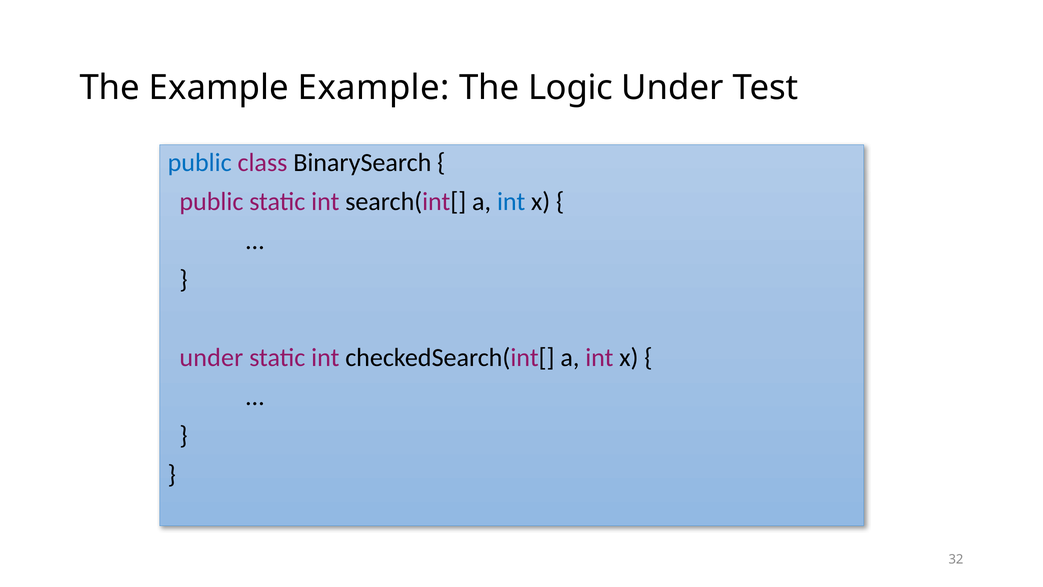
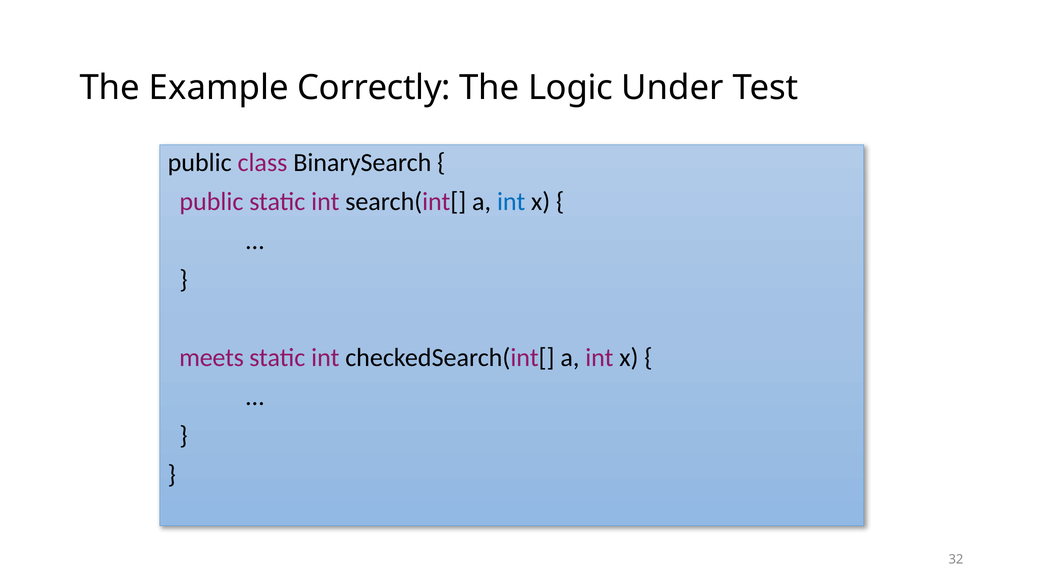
Example Example: Example -> Correctly (374, 88)
public colour: blue -> black (200, 162)
under: under -> meets (212, 358)
